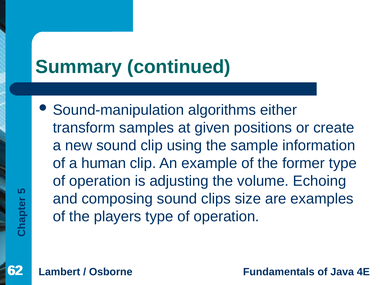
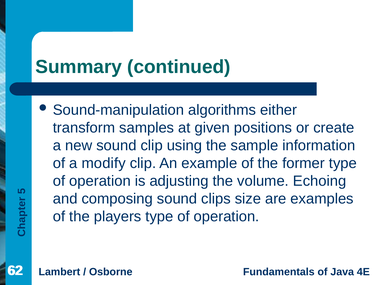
human: human -> modify (104, 163)
